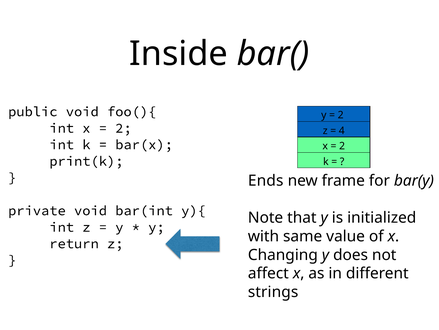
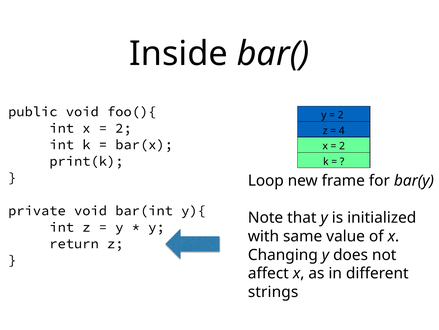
Ends: Ends -> Loop (266, 180)
